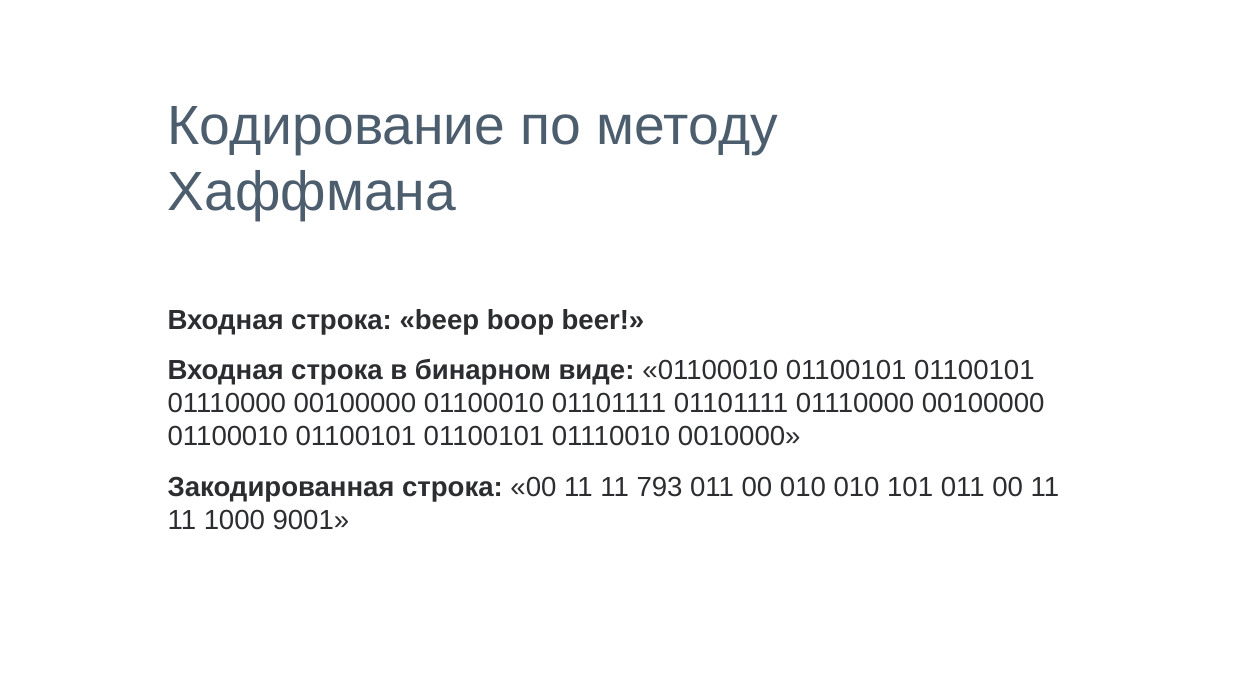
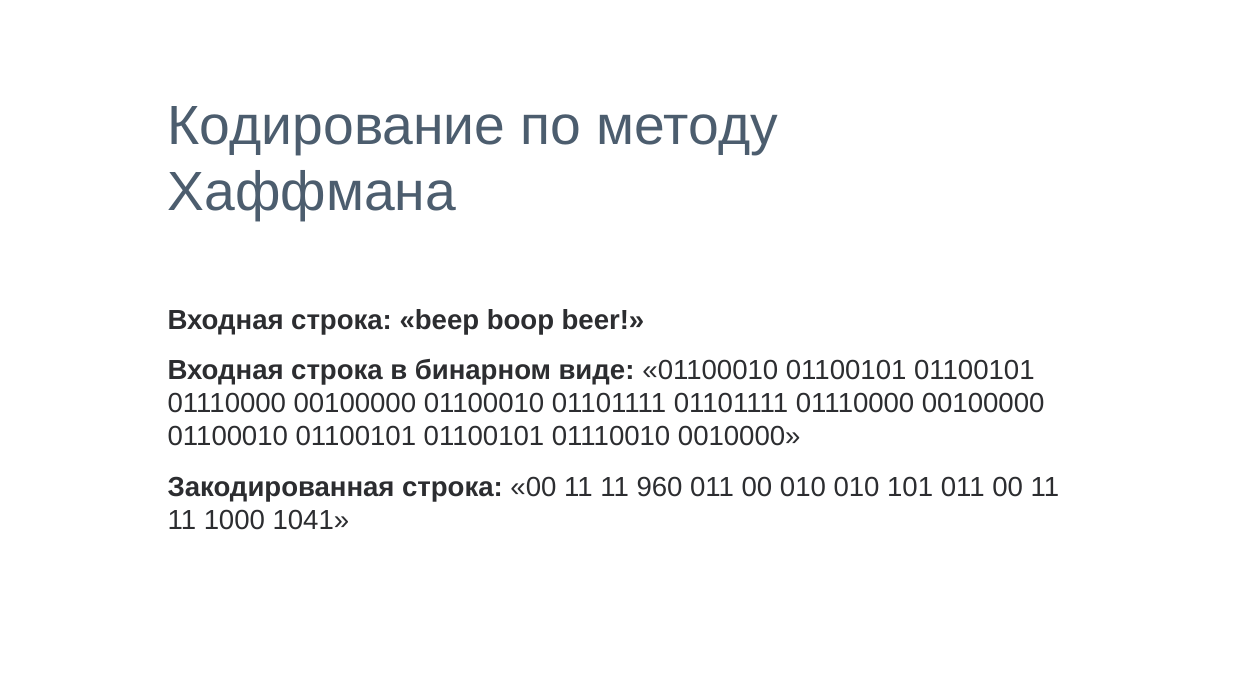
793: 793 -> 960 (660, 487)
9001: 9001 -> 1041 (311, 520)
